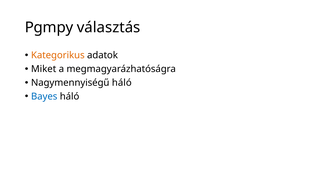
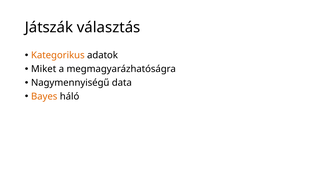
Pgmpy: Pgmpy -> Játszák (49, 27)
Nagymennyiségű háló: háló -> data (122, 83)
Bayes colour: blue -> orange (44, 96)
